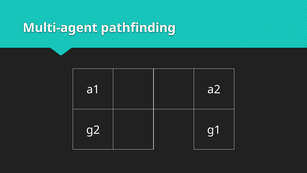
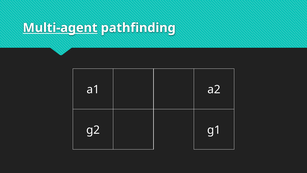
Multi-agent underline: none -> present (60, 28)
